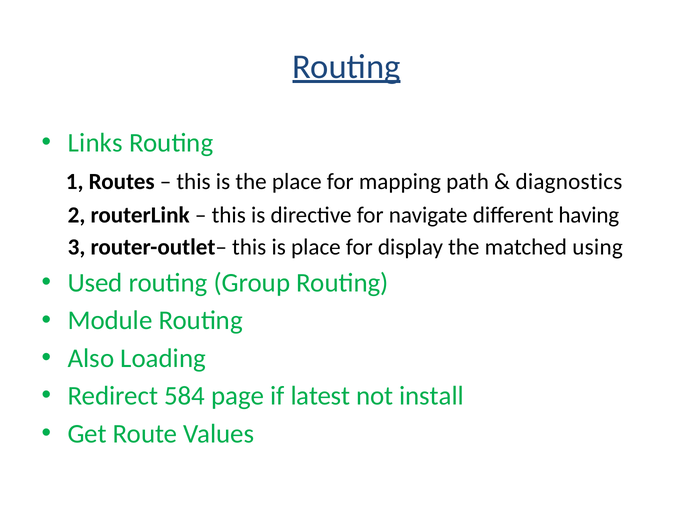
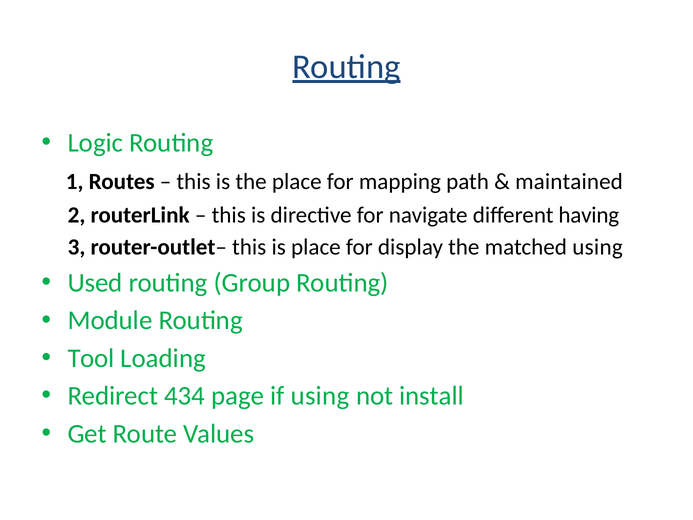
Links: Links -> Logic (95, 143)
diagnostics: diagnostics -> maintained (569, 182)
Also: Also -> Tool (91, 358)
584: 584 -> 434 (185, 396)
if latest: latest -> using (320, 396)
